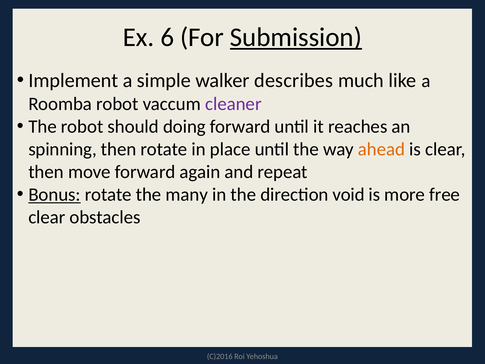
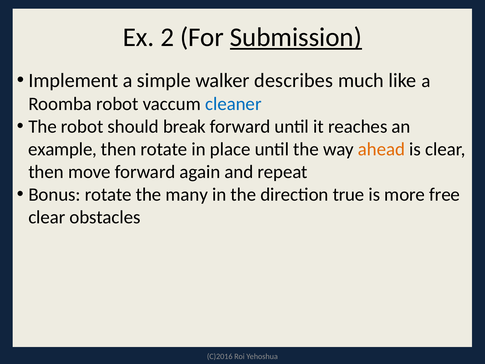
6: 6 -> 2 (167, 37)
cleaner colour: purple -> blue (233, 104)
doing: doing -> break (184, 127)
spinning: spinning -> example (63, 149)
Bonus underline: present -> none (55, 195)
void: void -> true (349, 195)
